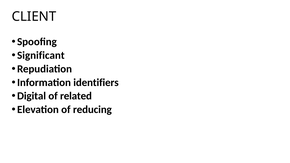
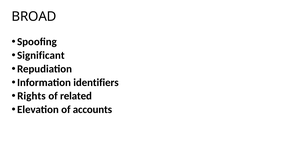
CLIENT: CLIENT -> BROAD (34, 16)
Digital: Digital -> Rights (31, 96)
reducing: reducing -> accounts (92, 110)
